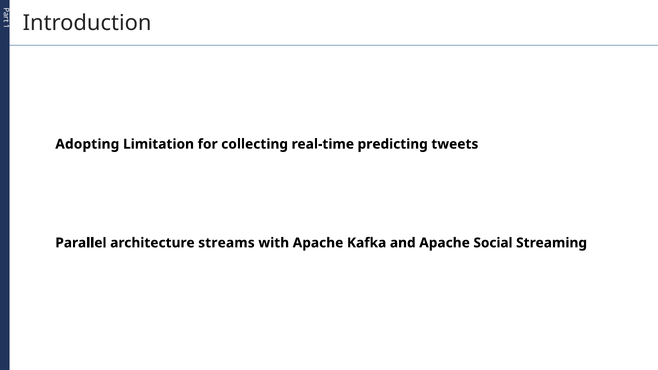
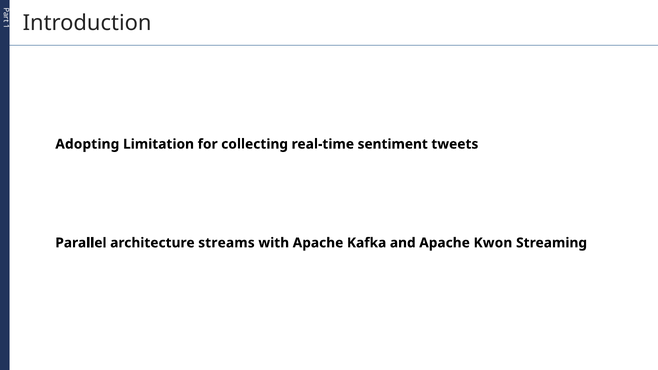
predicting: predicting -> sentiment (393, 144)
Social: Social -> Kwon (493, 243)
